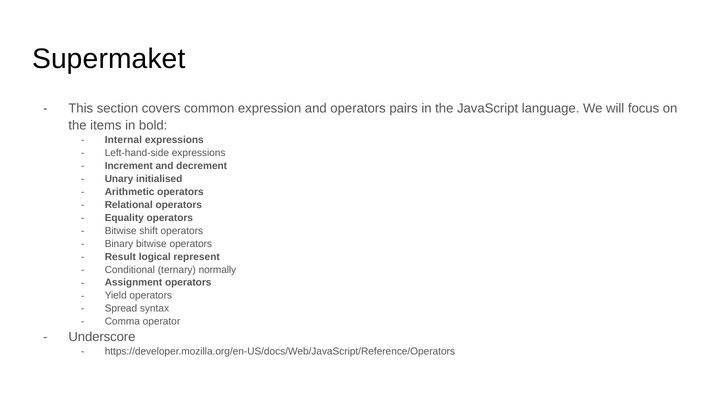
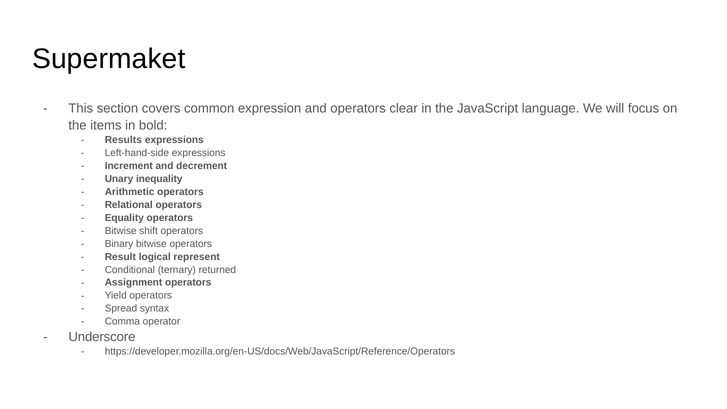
pairs: pairs -> clear (404, 109)
Internal: Internal -> Results (123, 140)
initialised: initialised -> inequality (159, 179)
normally: normally -> returned (217, 270)
